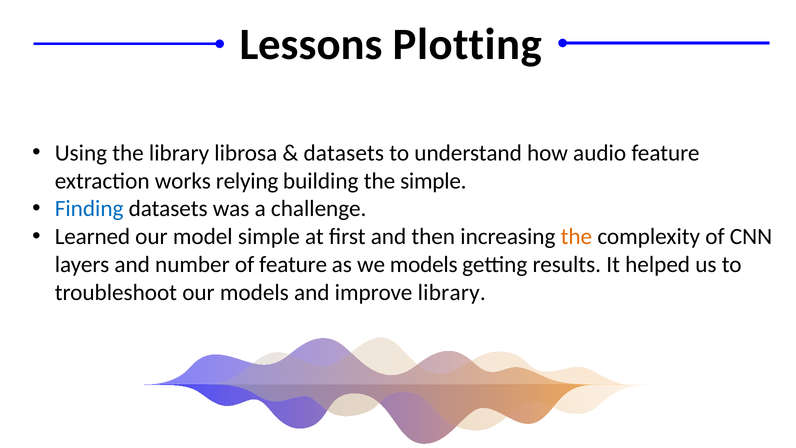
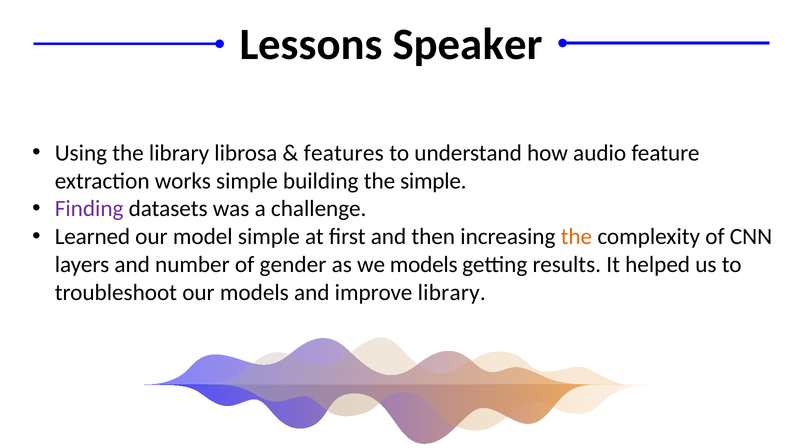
Plotting: Plotting -> Speaker (468, 45)
datasets: datasets -> features (344, 153)
works relying: relying -> simple (247, 181)
Finding colour: blue -> purple (89, 209)
of feature: feature -> gender (293, 265)
